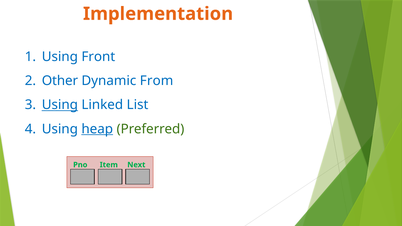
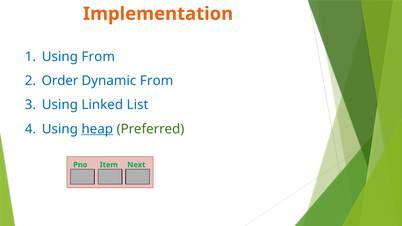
Using Front: Front -> From (98, 57)
Other: Other -> Order (60, 81)
Using underline: present -> none (60, 105)
